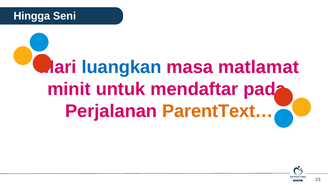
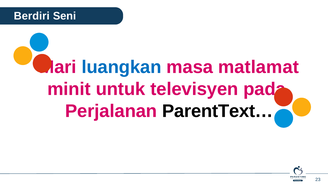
Hingga: Hingga -> Berdiri (32, 16)
mendaftar: mendaftar -> televisyen (194, 89)
ParentText… colour: orange -> black (218, 111)
